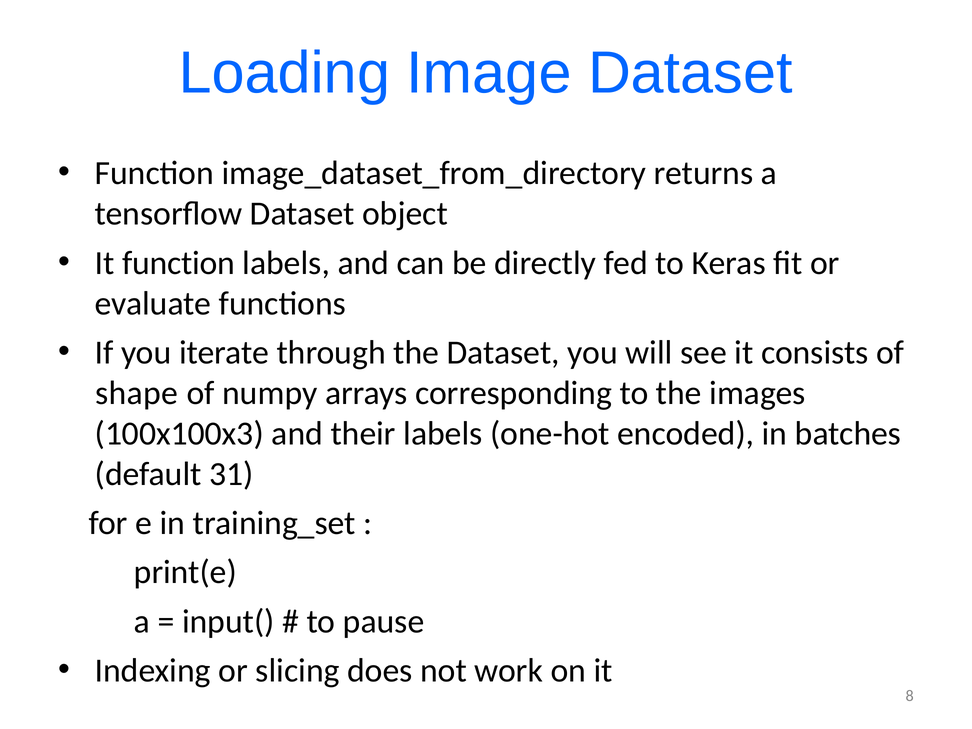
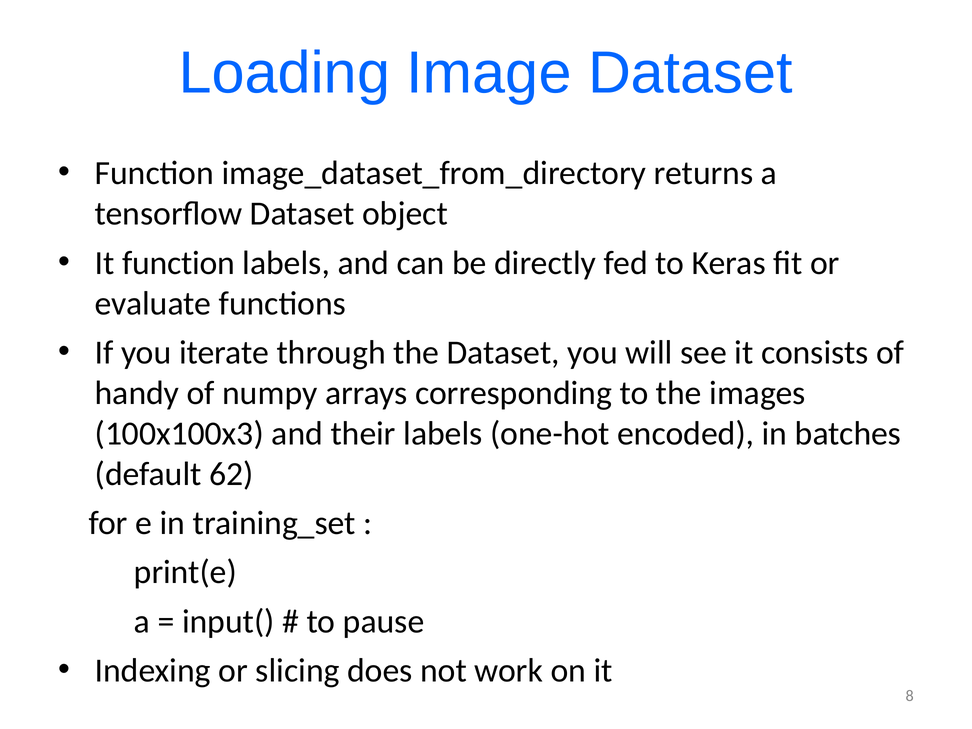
shape: shape -> handy (137, 393)
31: 31 -> 62 (231, 474)
